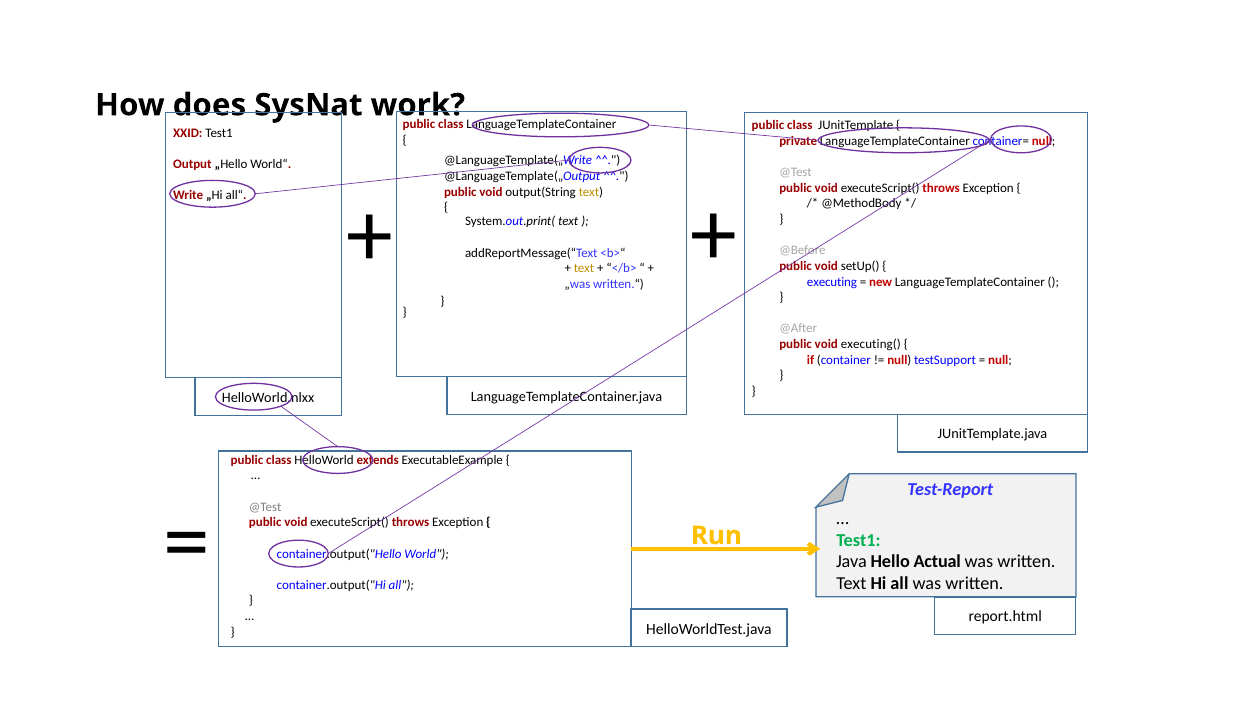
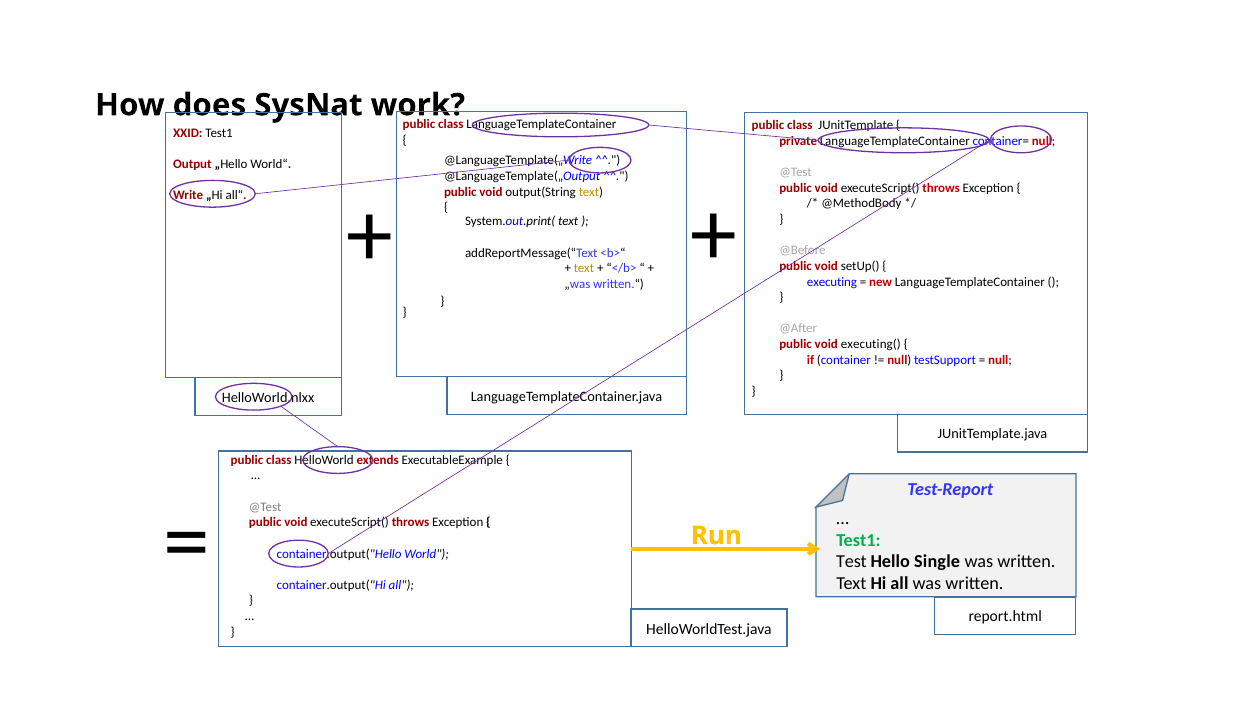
Java: Java -> Test (851, 562)
Actual: Actual -> Single (937, 562)
